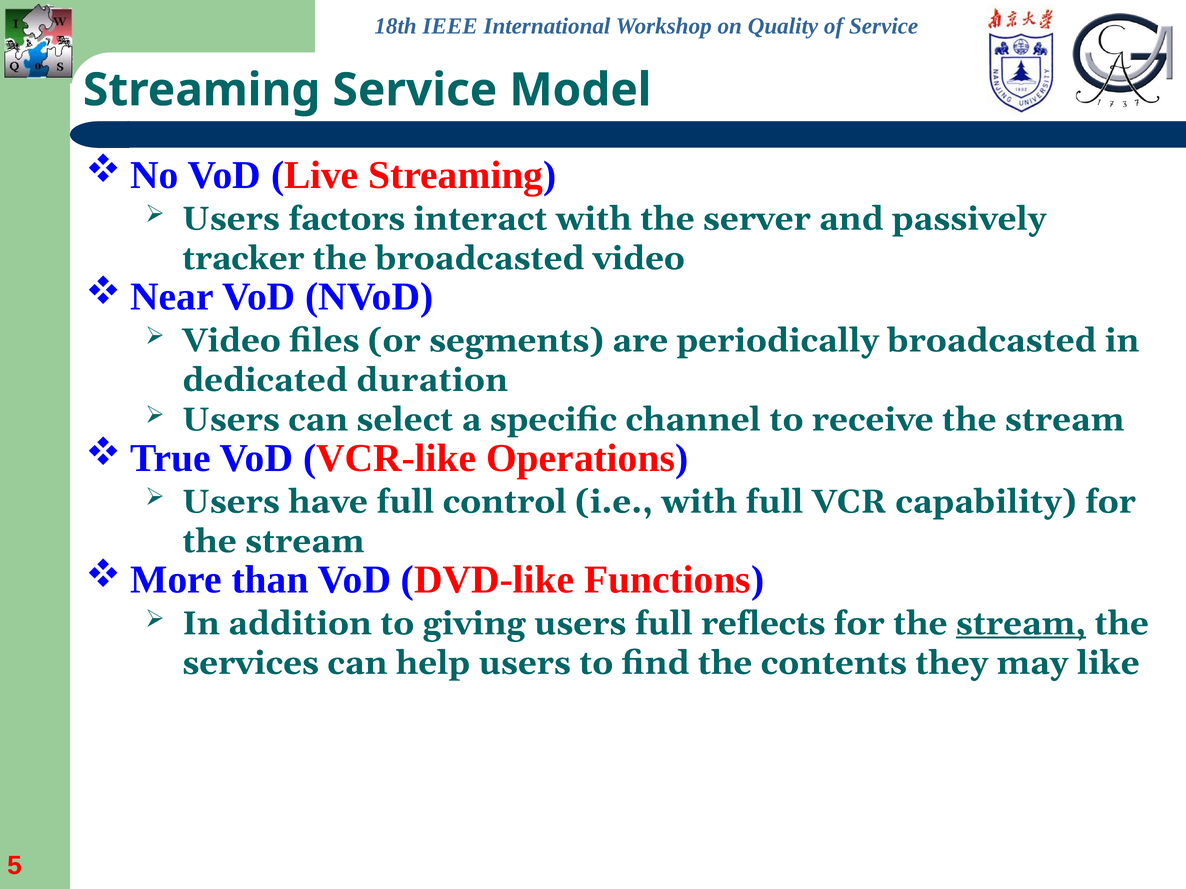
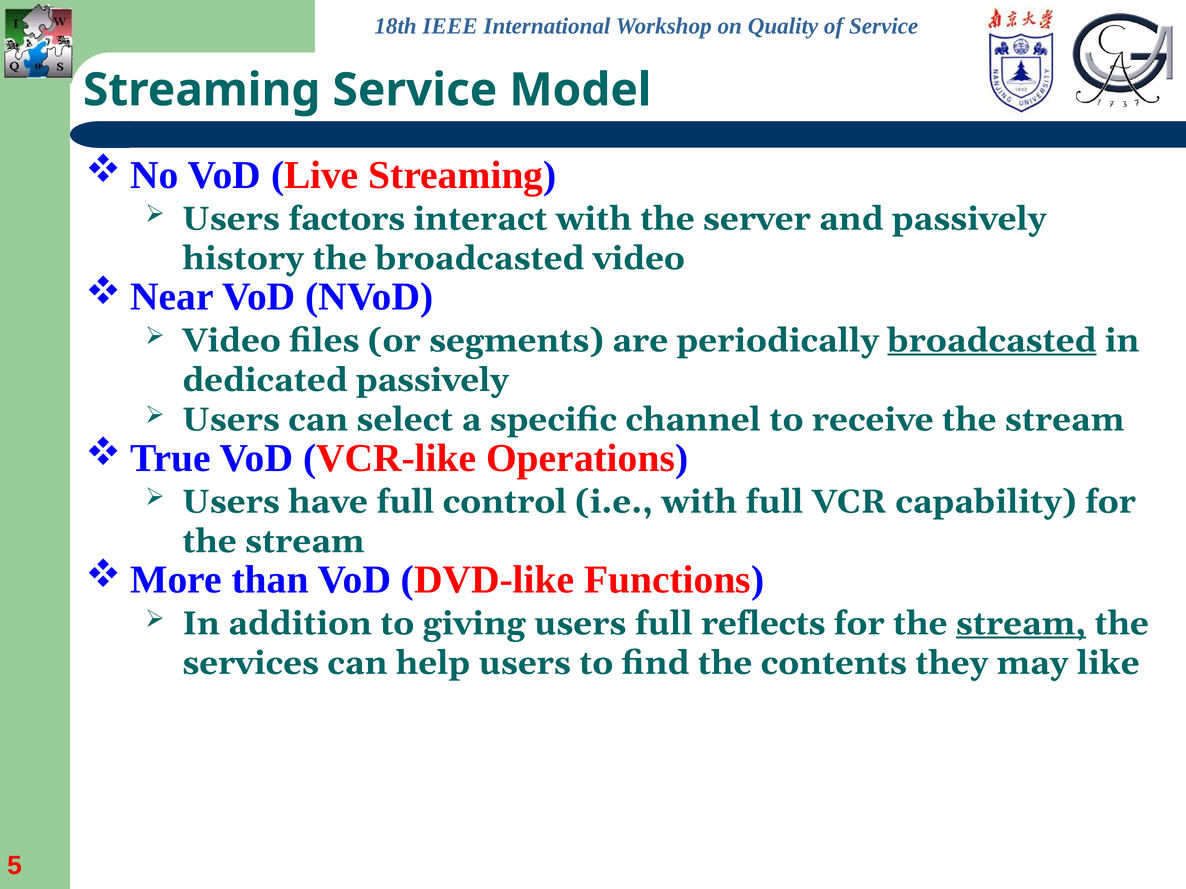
tracker: tracker -> history (243, 258)
broadcasted underline: none -> present (992, 341)
dedicated duration: duration -> passively (432, 380)
